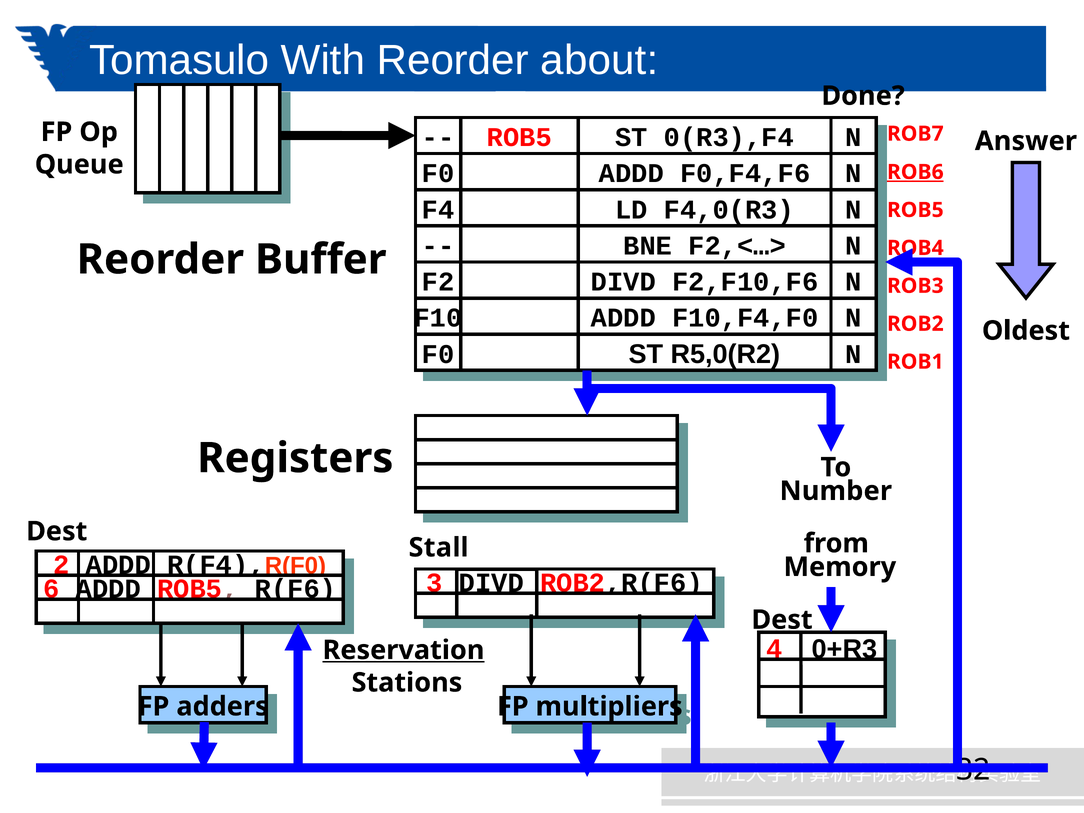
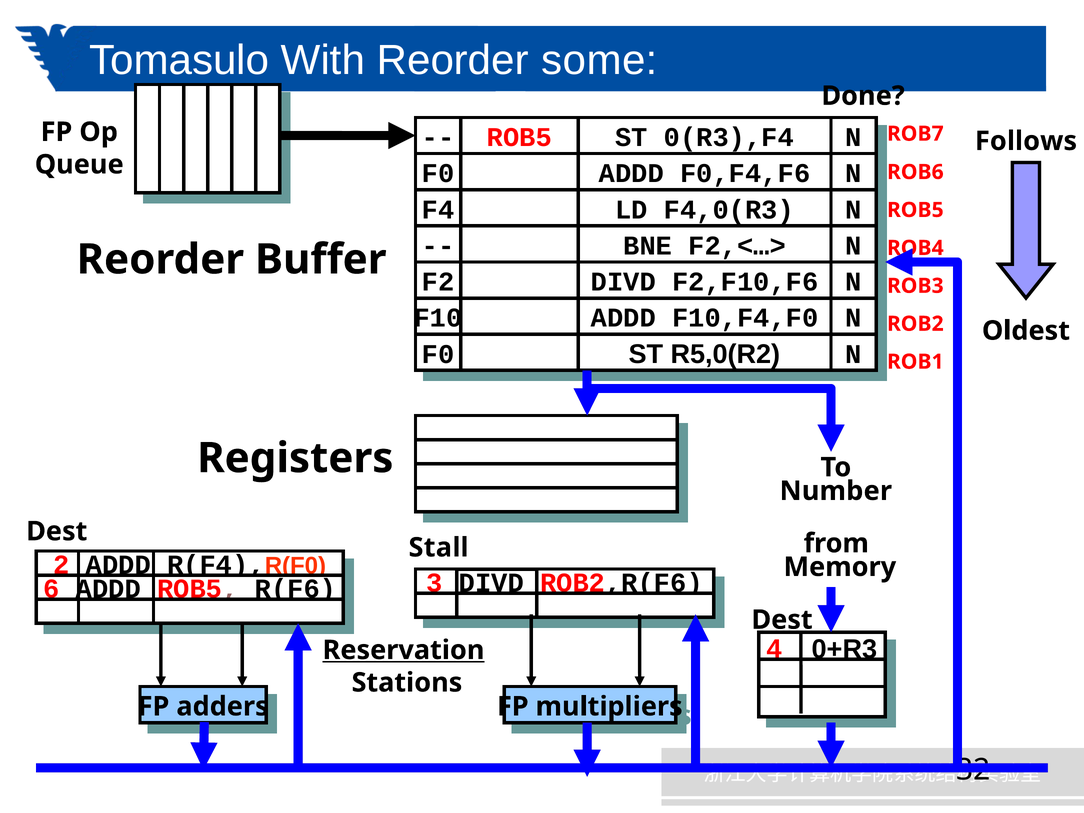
about: about -> some (599, 60)
Answer: Answer -> Follows (1026, 141)
ROB6 underline: present -> none (915, 172)
